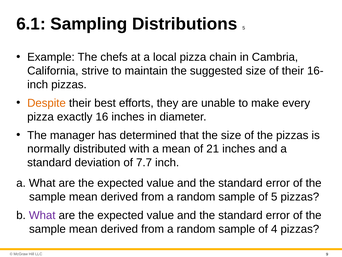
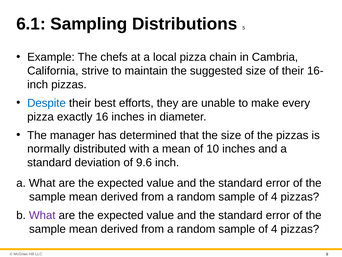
Despite colour: orange -> blue (46, 103)
21: 21 -> 10 (213, 149)
7.7: 7.7 -> 9.6 (144, 162)
5: 5 -> 4 (274, 197)
